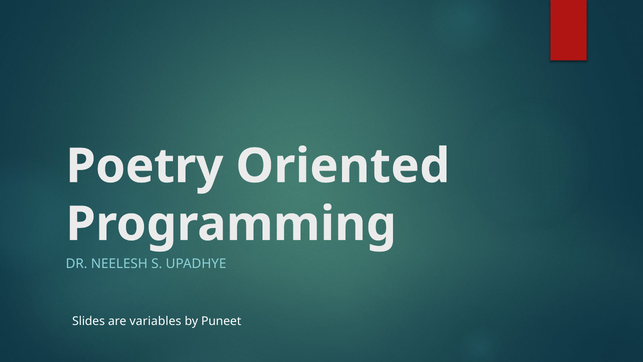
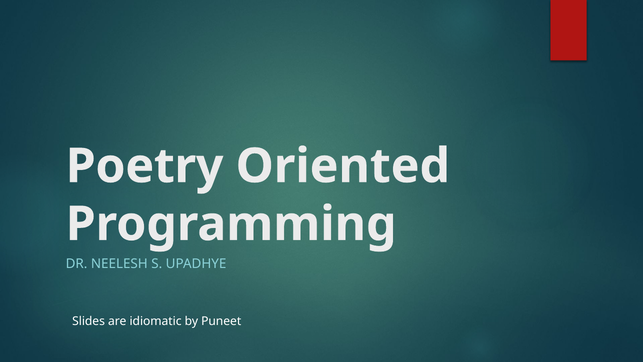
variables: variables -> idiomatic (156, 321)
